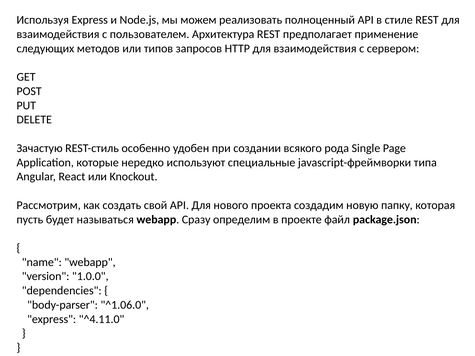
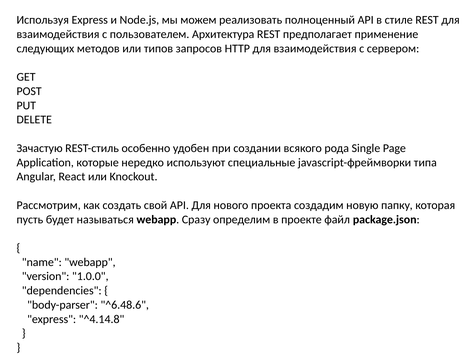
^1.06.0: ^1.06.0 -> ^6.48.6 (125, 305)
^4.11.0: ^4.11.0 -> ^4.14.8 (102, 319)
